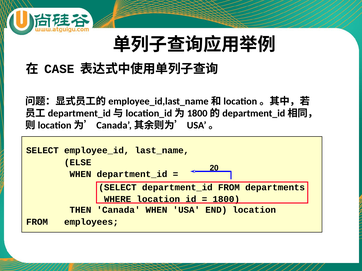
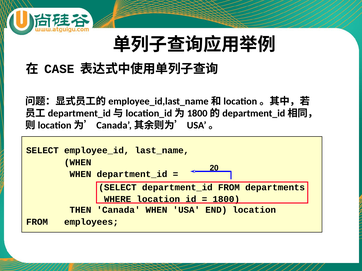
ELSE: ELSE -> WHEN (78, 163)
